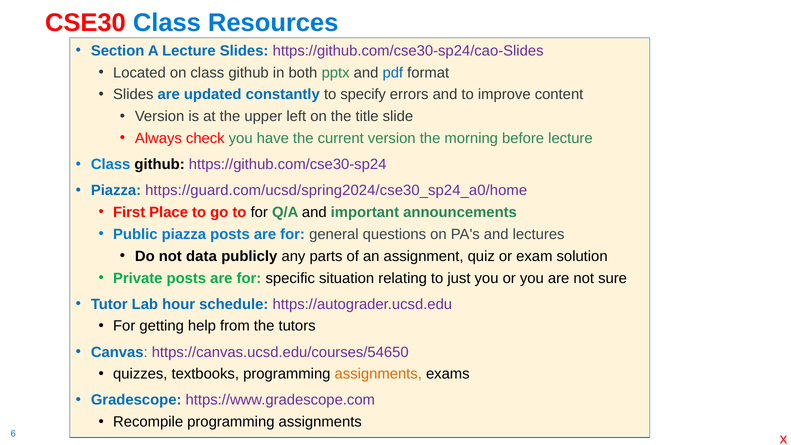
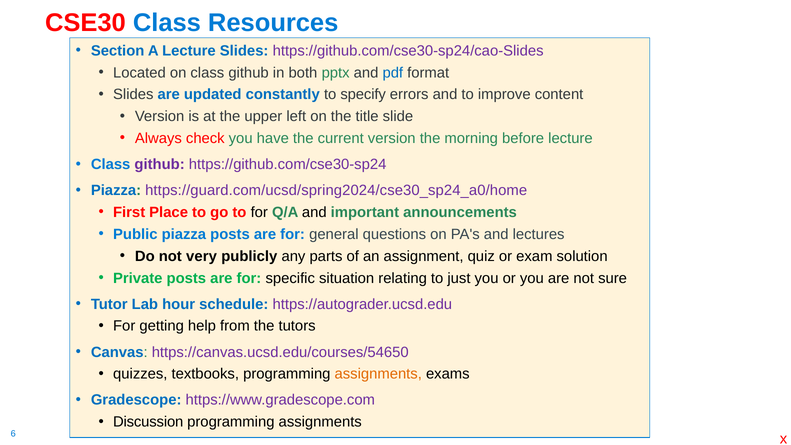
github colour: black -> purple (160, 164)
data: data -> very (201, 256)
Recompile: Recompile -> Discussion (148, 422)
